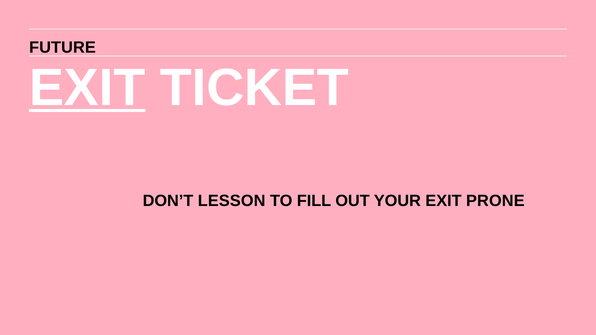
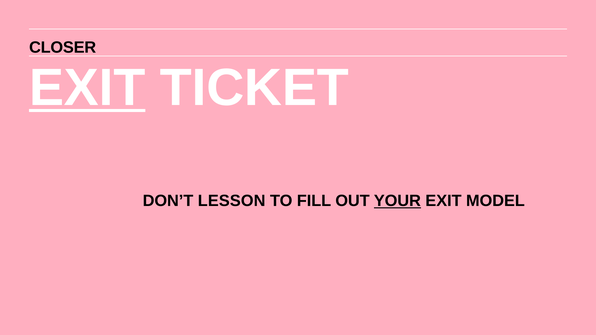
FUTURE: FUTURE -> CLOSER (63, 47)
YOUR underline: none -> present (397, 201)
PRONE: PRONE -> MODEL (495, 201)
